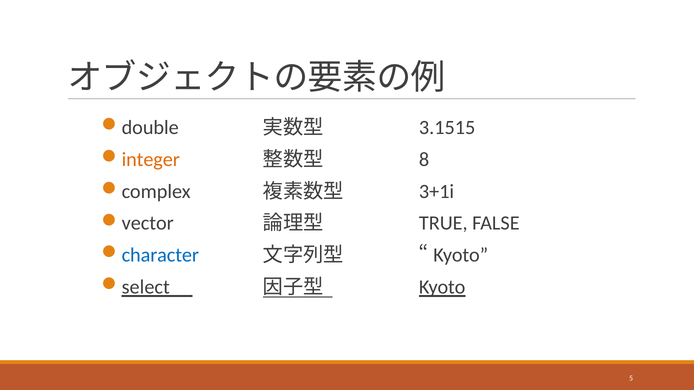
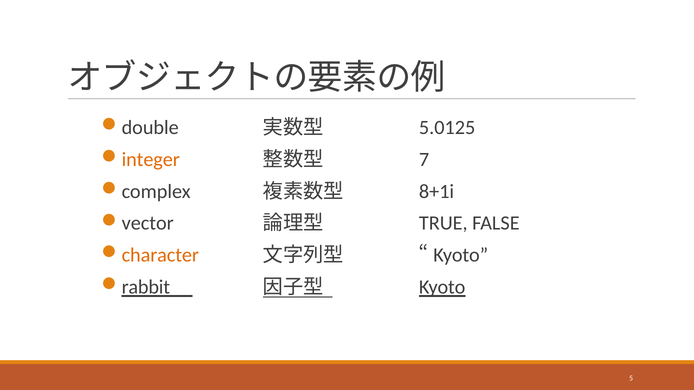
3.1515: 3.1515 -> 5.0125 (447, 128)
8: 8 -> 7 (424, 160)
3+1i: 3+1i -> 8+1i (437, 192)
character colour: blue -> orange (160, 255)
select: select -> rabbit (146, 287)
